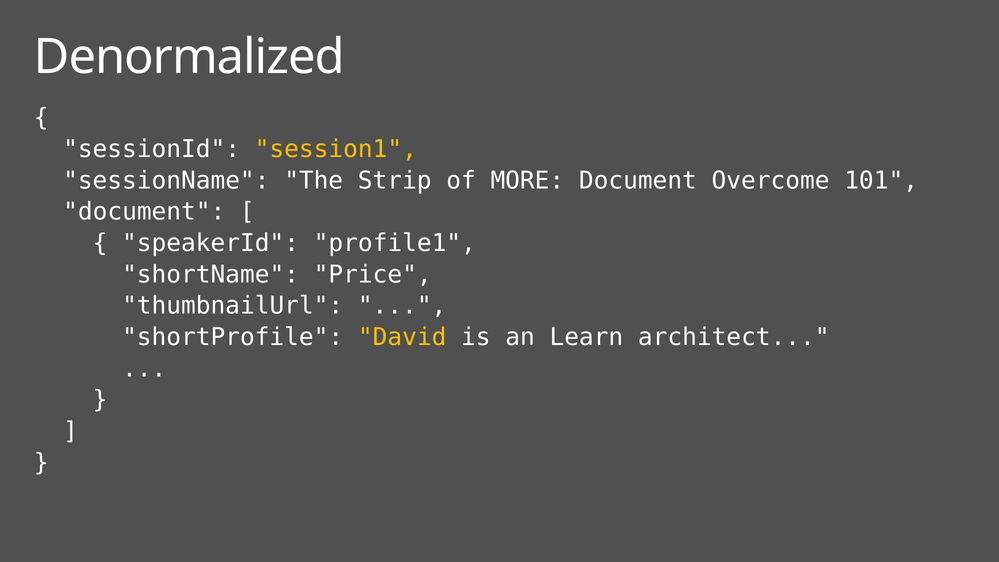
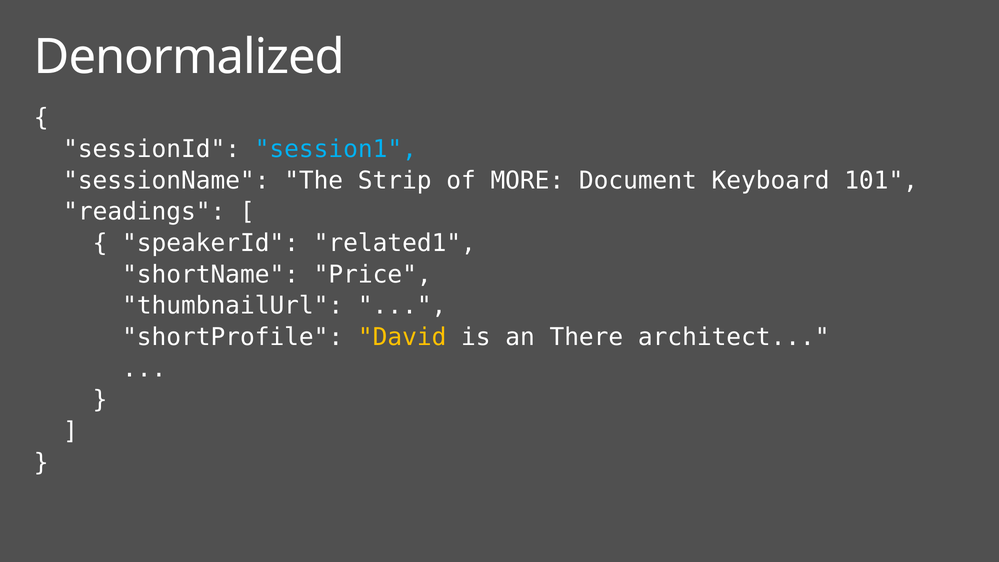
session1 colour: yellow -> light blue (336, 149)
Overcome: Overcome -> Keyboard (771, 180)
document: document -> readings (144, 212)
profile1: profile1 -> related1 (395, 243)
Learn: Learn -> There (586, 337)
